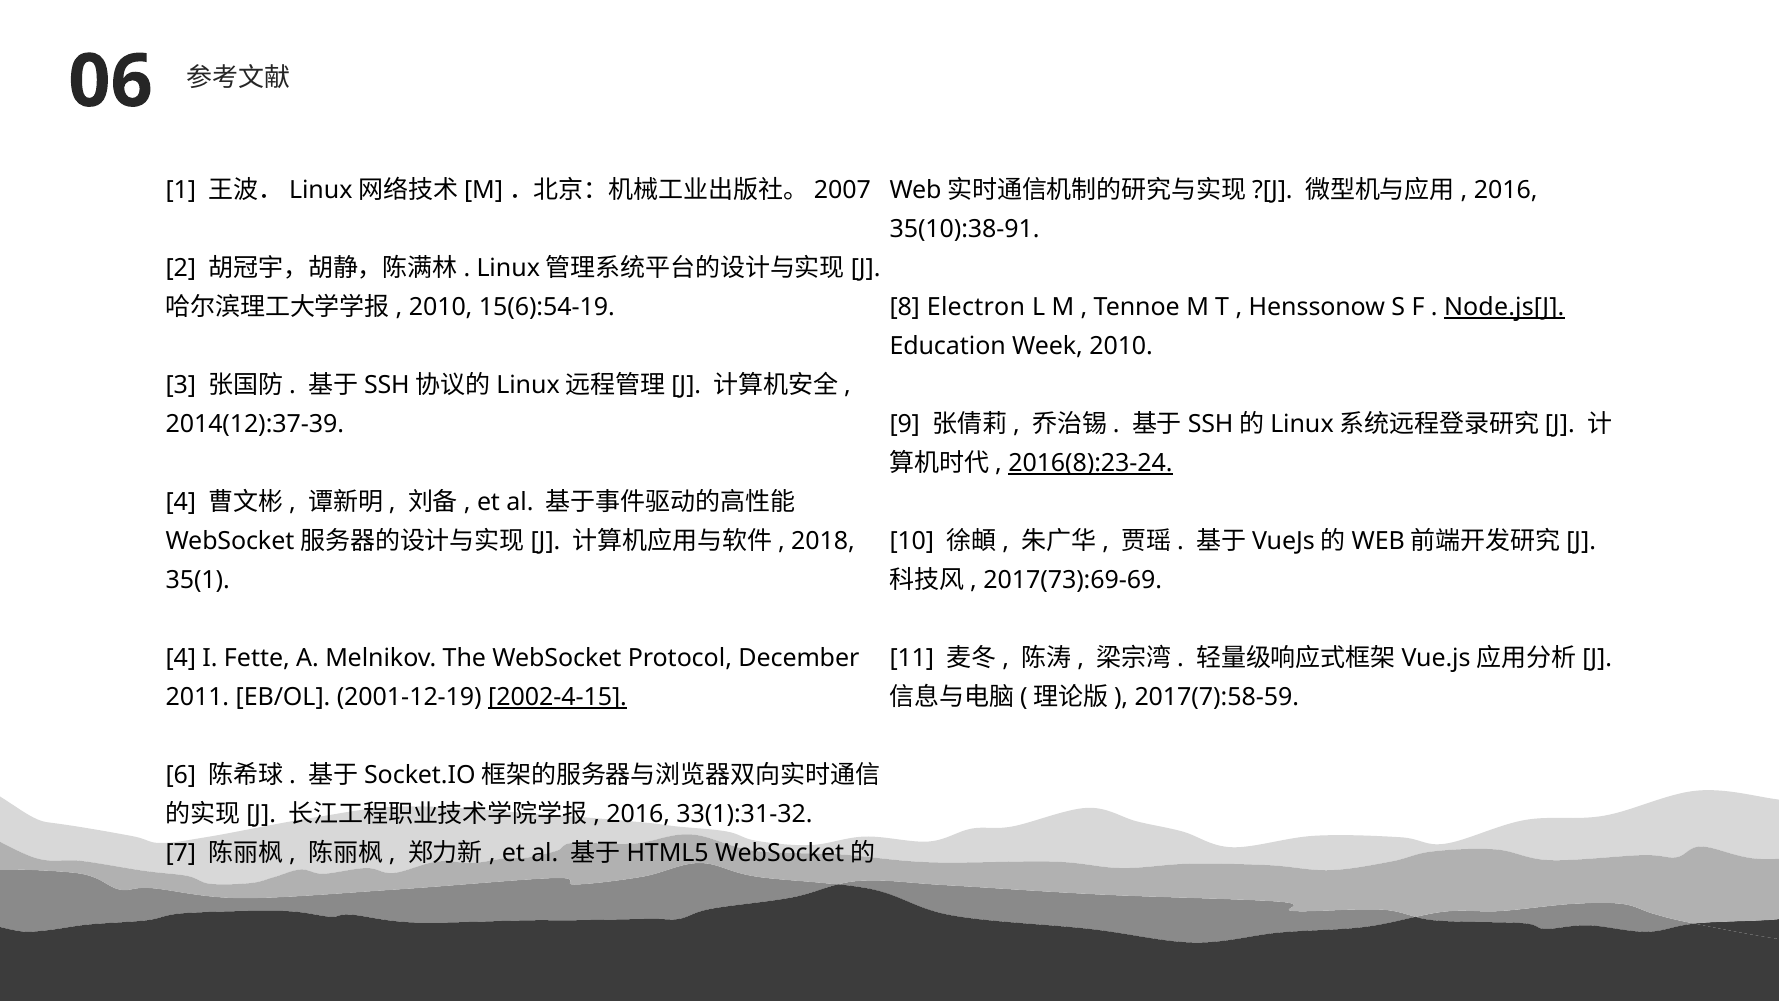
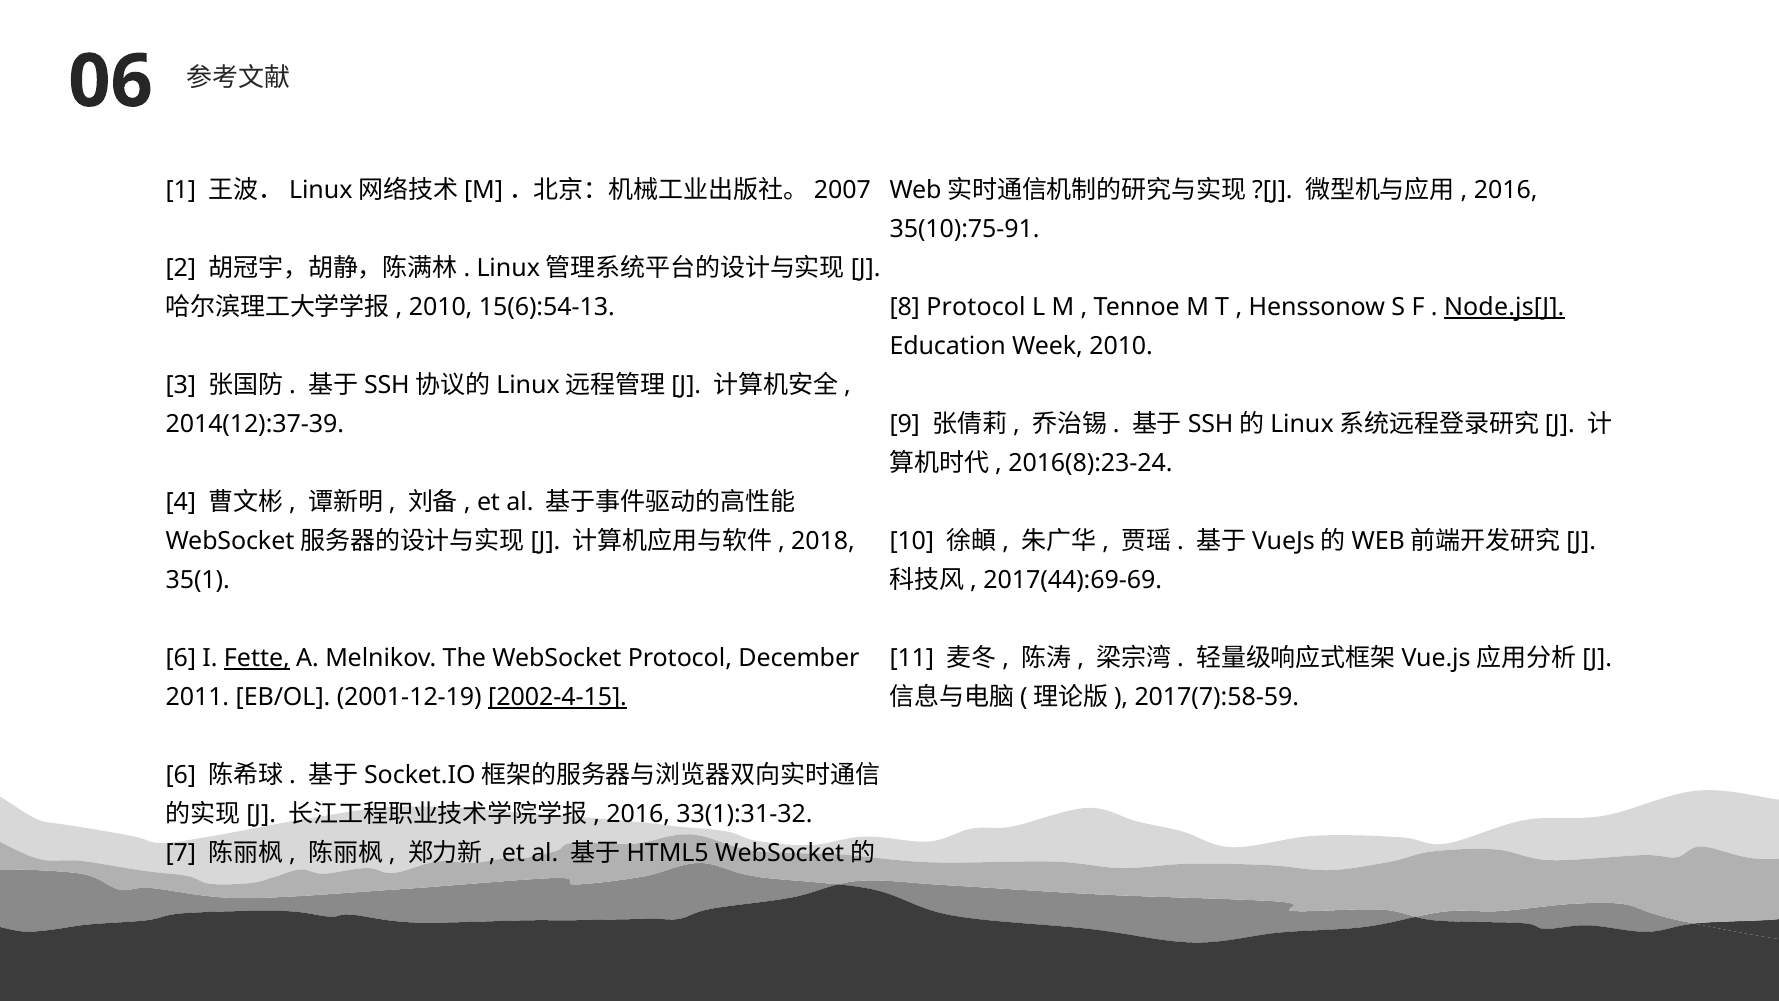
35(10):38-91: 35(10):38-91 -> 35(10):75-91 (965, 229)
15(6):54-19: 15(6):54-19 -> 15(6):54-13 (547, 307)
8 Electron: Electron -> Protocol (976, 307)
2016(8):23-24 underline: present -> none (1090, 463)
2017(73):69-69: 2017(73):69-69 -> 2017(44):69-69 (1073, 580)
4: 4 -> 6 (181, 658)
Fette underline: none -> present (257, 658)
